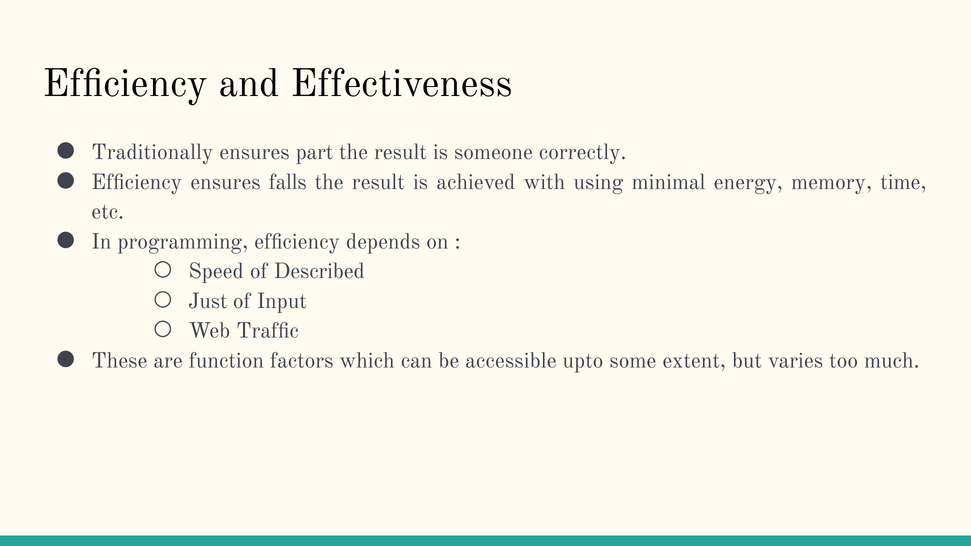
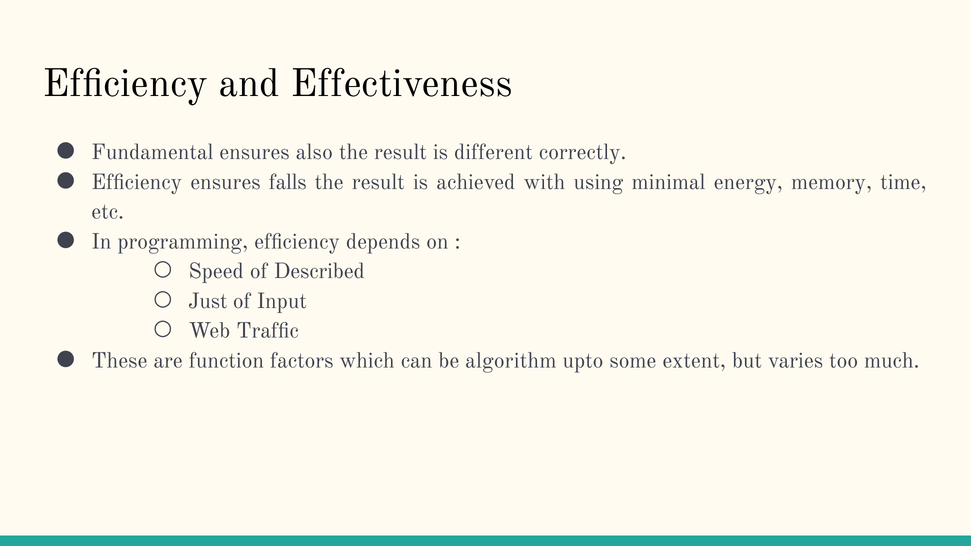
Traditionally: Traditionally -> Fundamental (152, 152)
part: part -> also (314, 152)
someone: someone -> different (493, 152)
accessible: accessible -> algorithm (511, 361)
